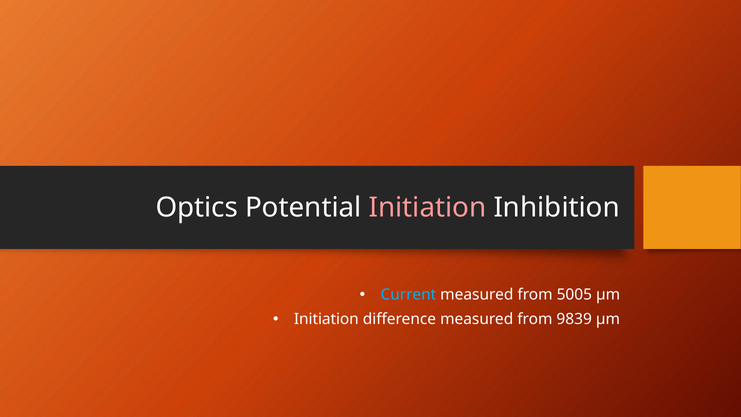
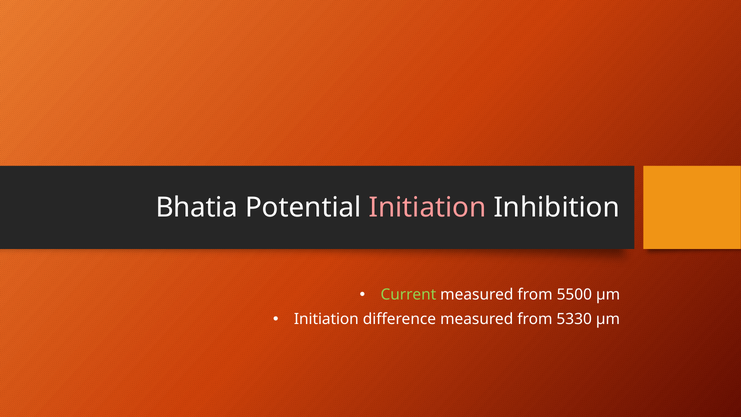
Optics: Optics -> Bhatia (197, 207)
Current colour: light blue -> light green (408, 295)
5005: 5005 -> 5500 (574, 295)
9839: 9839 -> 5330 (574, 319)
